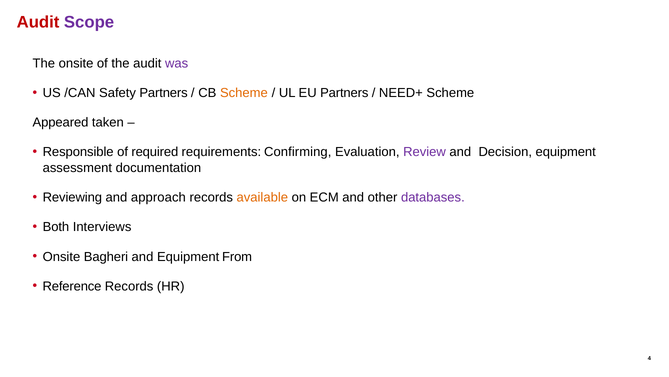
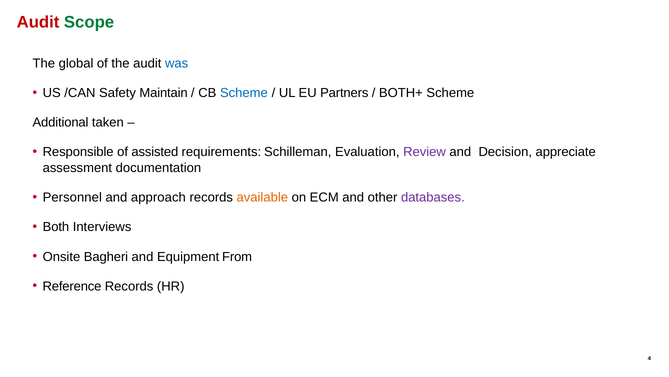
Scope colour: purple -> green (89, 22)
The onsite: onsite -> global (76, 63)
was colour: purple -> blue (177, 63)
Safety Partners: Partners -> Maintain (164, 93)
Scheme colour: orange -> blue (244, 93)
NEED+: NEED+ -> BOTH+ (401, 93)
Appeared: Appeared -> Additional (61, 122)
required: required -> assisted (155, 152)
Confirming: Confirming -> Schilleman (298, 152)
Decision equipment: equipment -> appreciate (566, 152)
Reviewing: Reviewing -> Personnel (72, 197)
